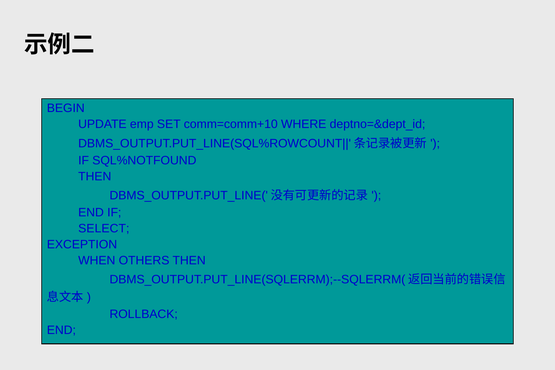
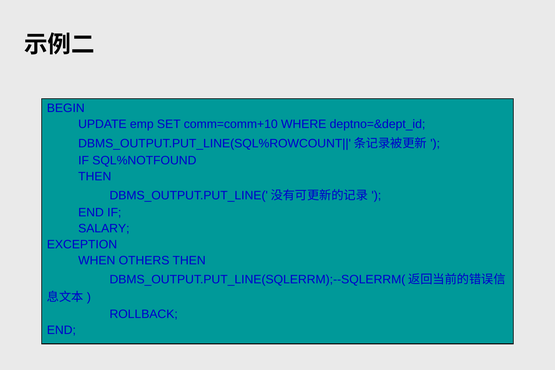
SELECT: SELECT -> SALARY (104, 228)
